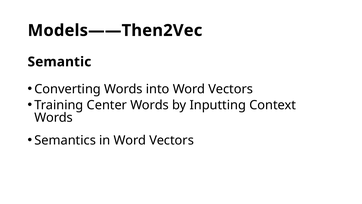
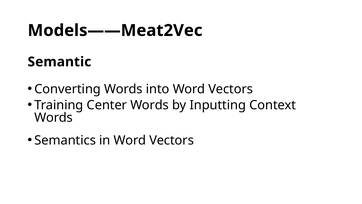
Models——Then2Vec: Models——Then2Vec -> Models——Meat2Vec (115, 30)
